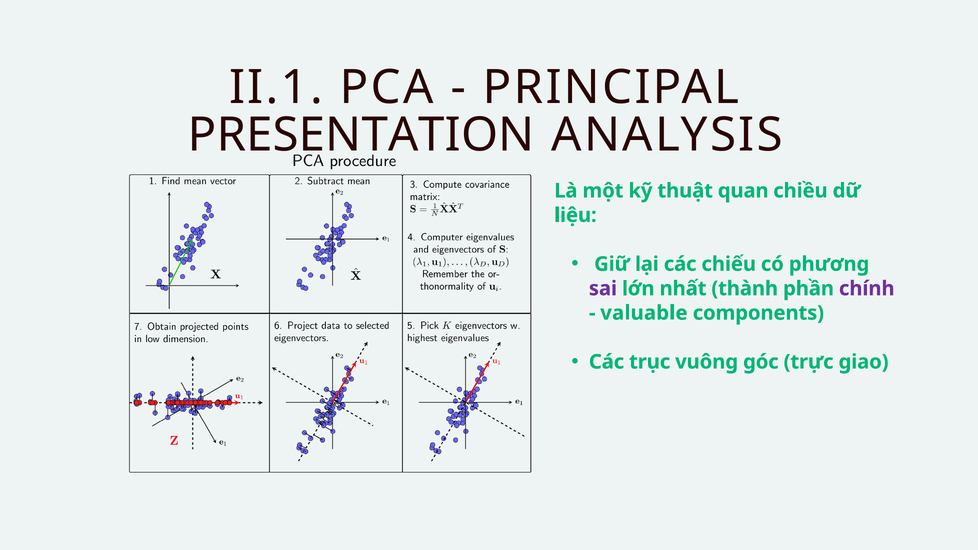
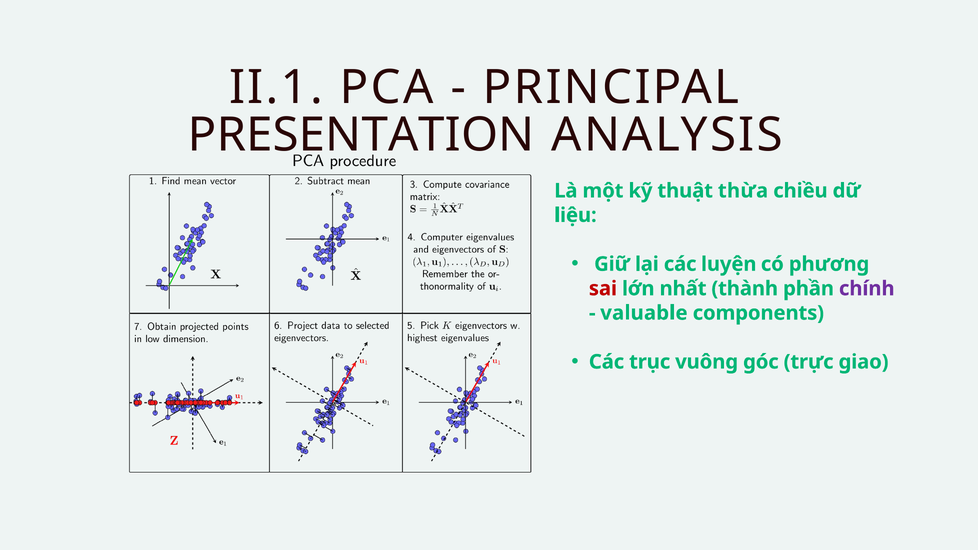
quan: quan -> thừa (743, 191)
chiếu: chiếu -> luyện (729, 264)
sai colour: purple -> red (603, 289)
